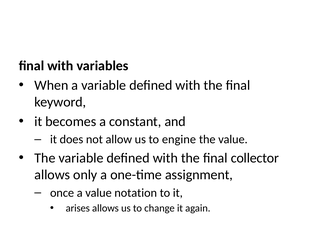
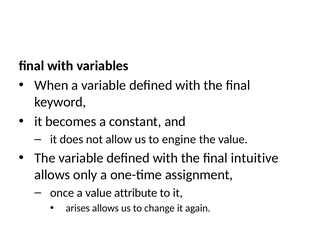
collector: collector -> intuitive (255, 158)
notation: notation -> attribute (136, 193)
